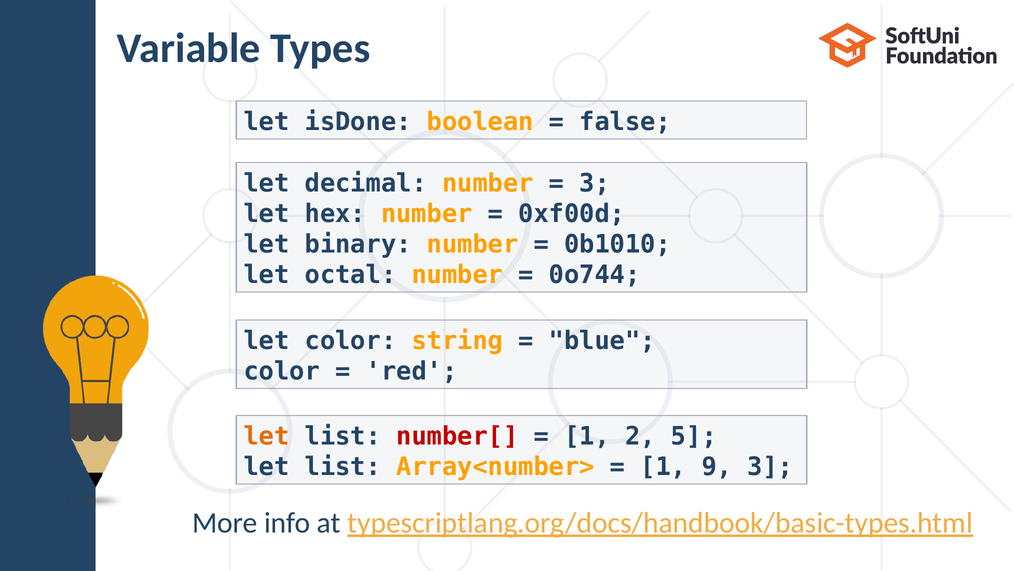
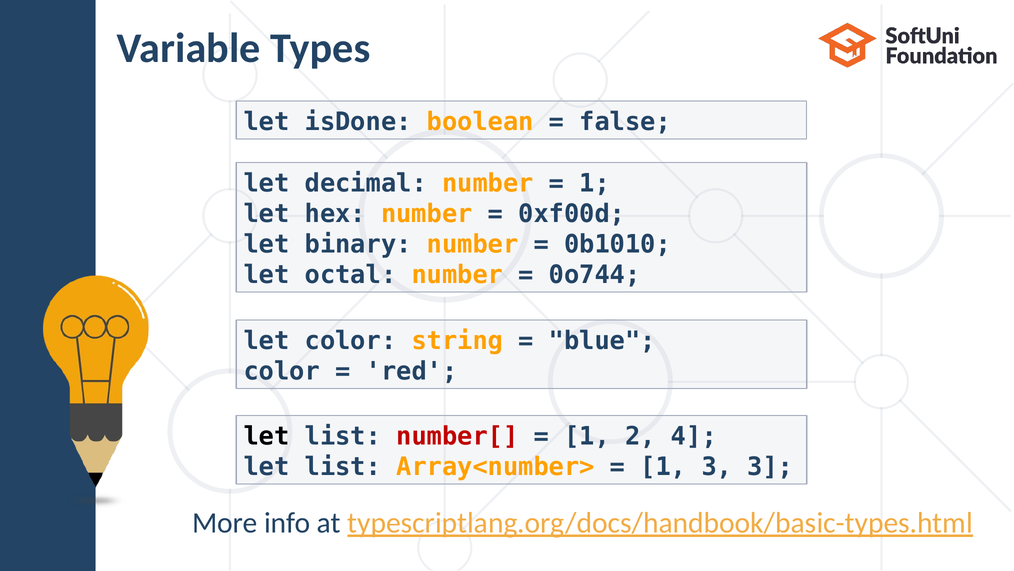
3: 3 -> 1 (595, 183)
let colour: orange -> black (267, 436)
5: 5 -> 4 (694, 436)
1 9: 9 -> 3 (717, 466)
